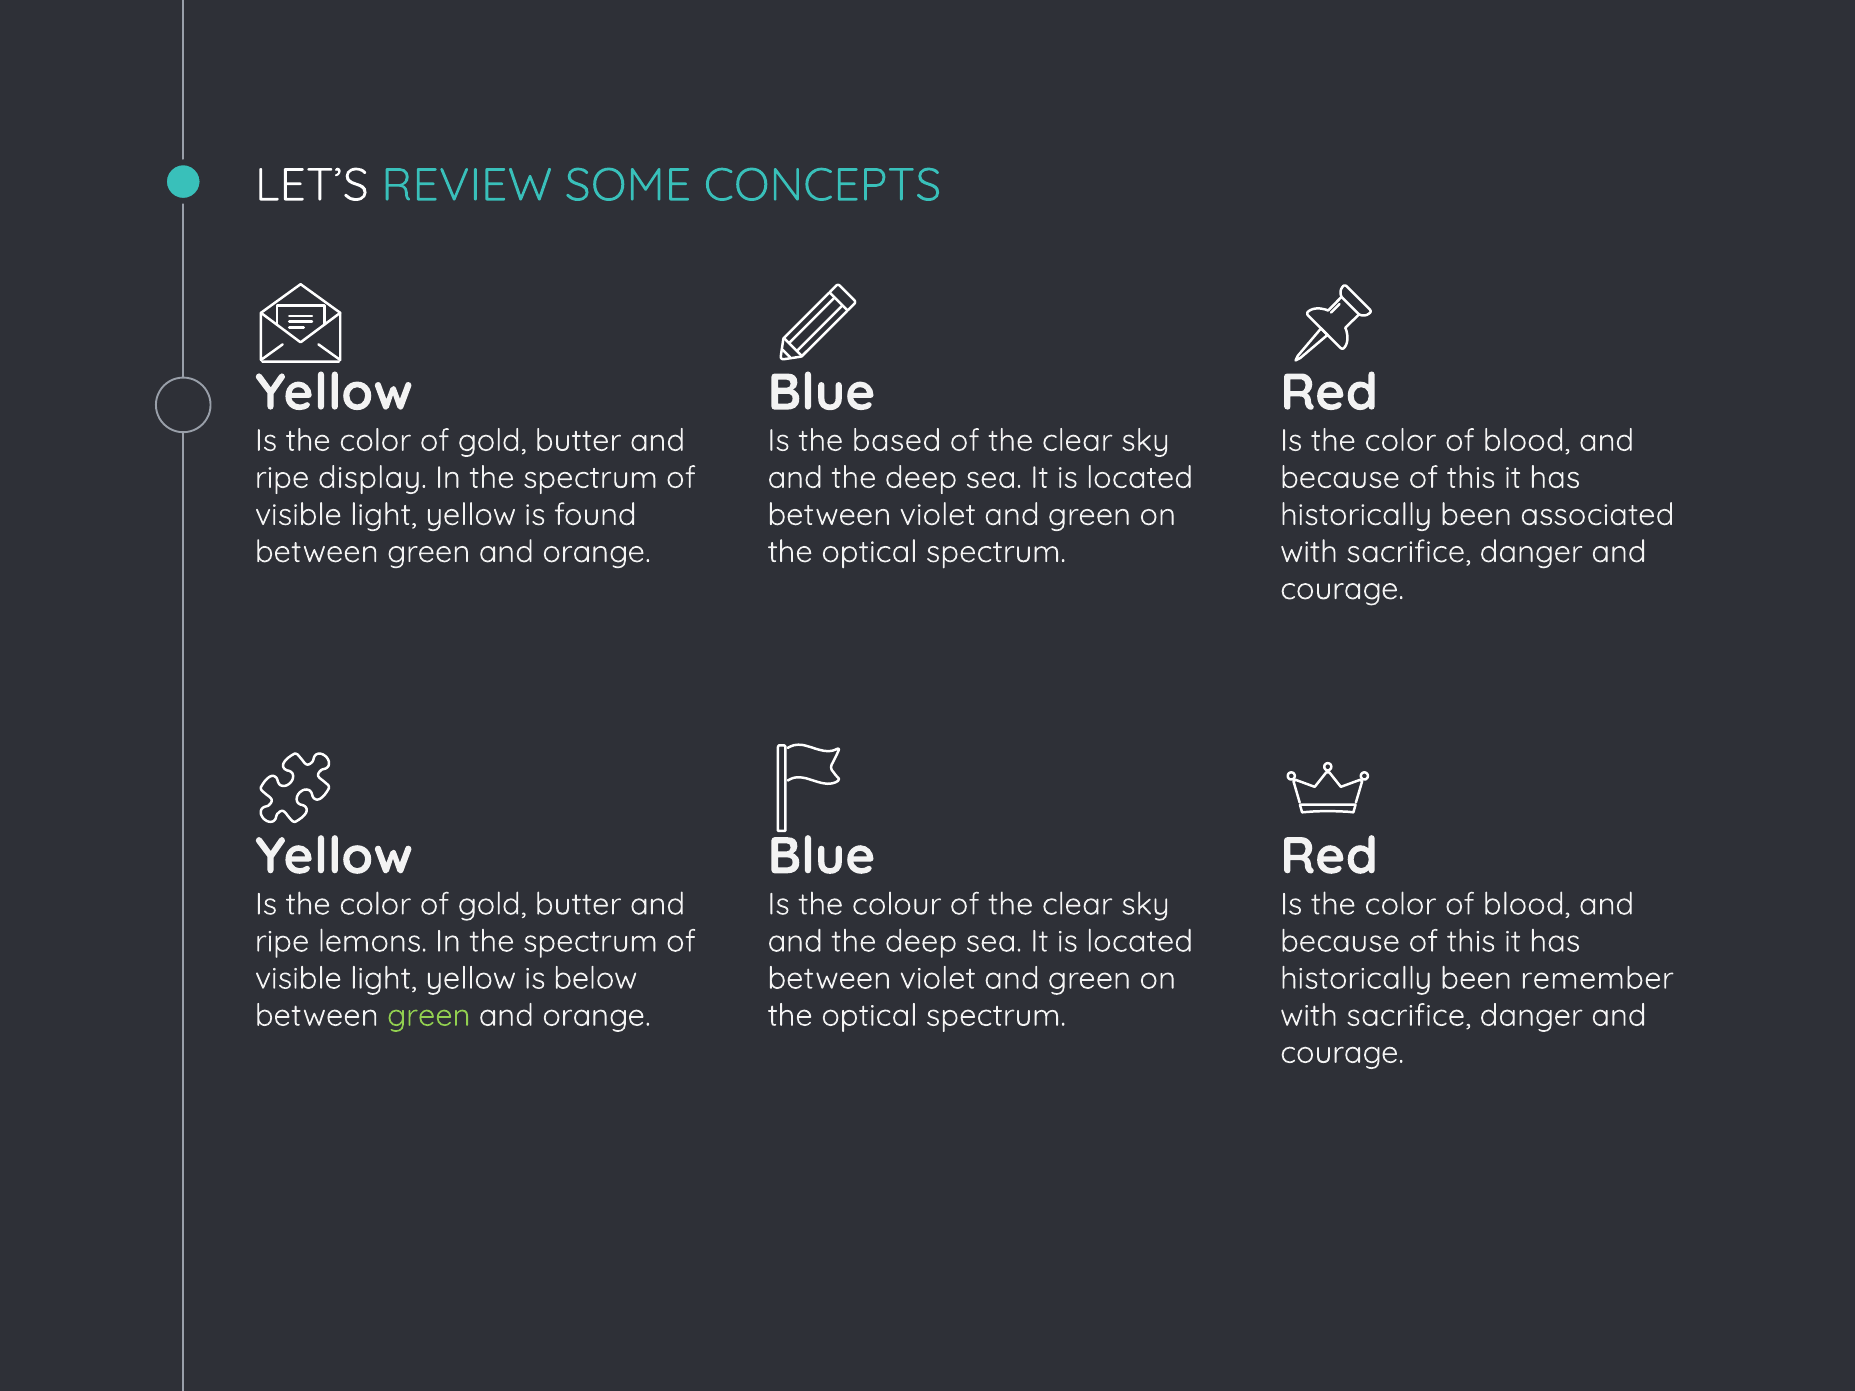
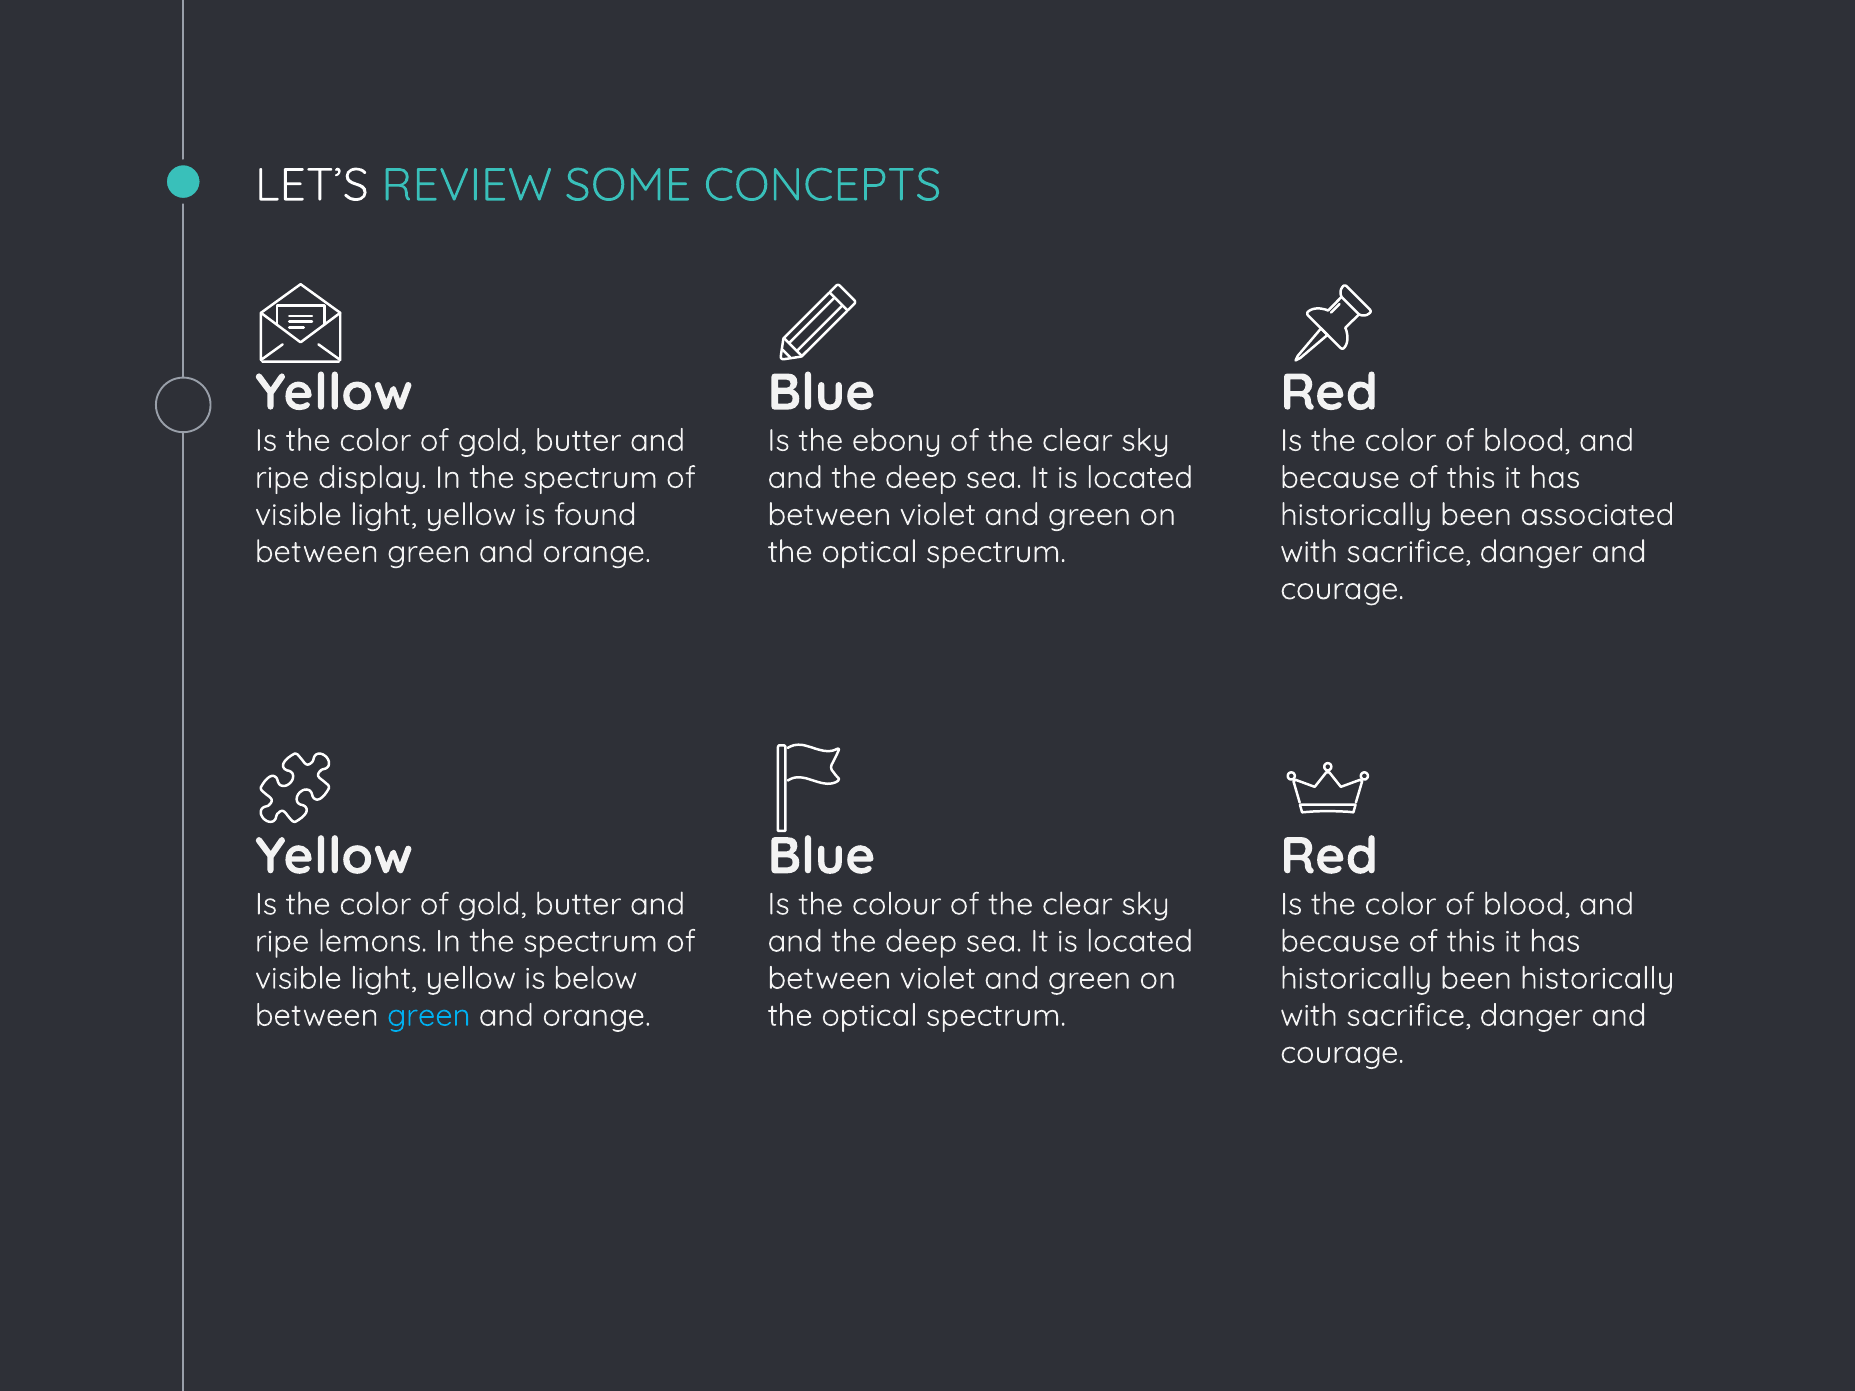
based: based -> ebony (897, 441)
been remember: remember -> historically (1597, 979)
green colour: light green -> light blue (429, 1016)
